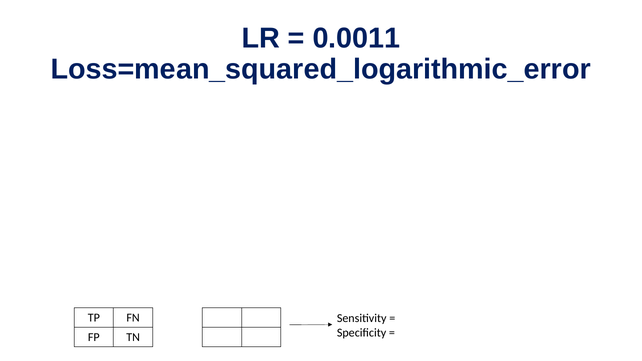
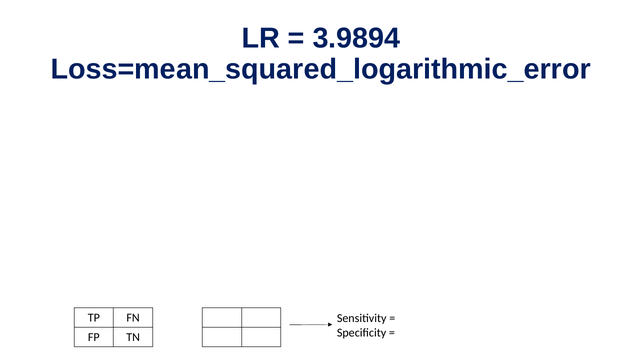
0.0011: 0.0011 -> 3.9894 (356, 38)
